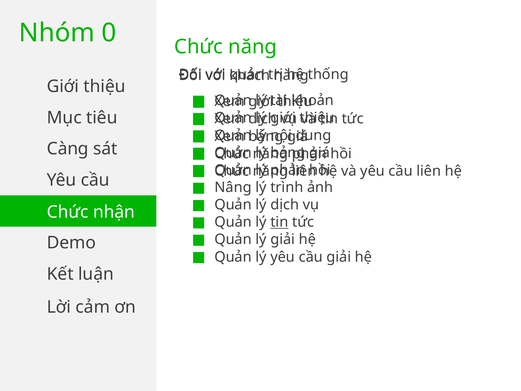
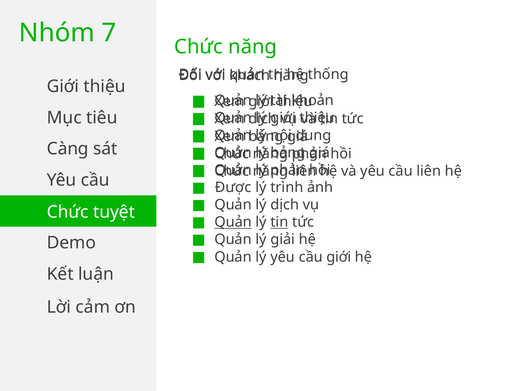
0: 0 -> 7 (109, 33)
Nâng: Nâng -> Được (233, 187)
nhận: nhận -> tuyệt (114, 212)
Quản underline: none -> present (233, 222)
cầu giải: giải -> giới (339, 257)
